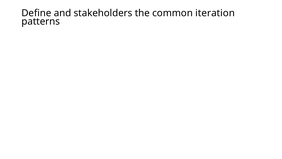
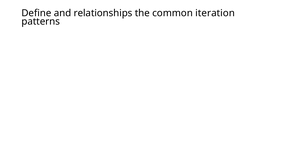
stakeholders: stakeholders -> relationships (103, 13)
